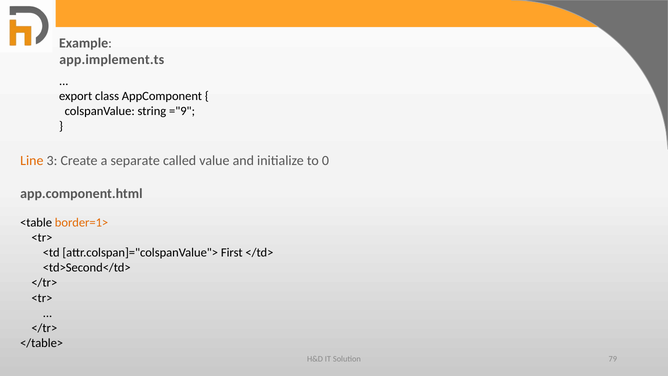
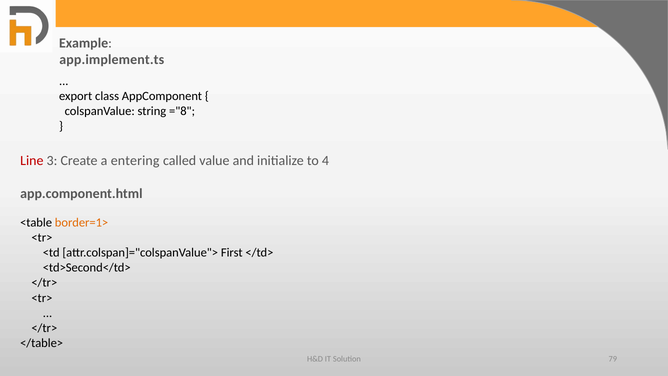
="9: ="9 -> ="8 (182, 111)
Line colour: orange -> red (32, 160)
separate: separate -> entering (135, 160)
0: 0 -> 4 (326, 160)
